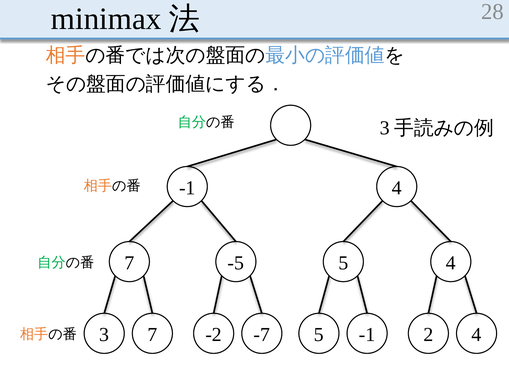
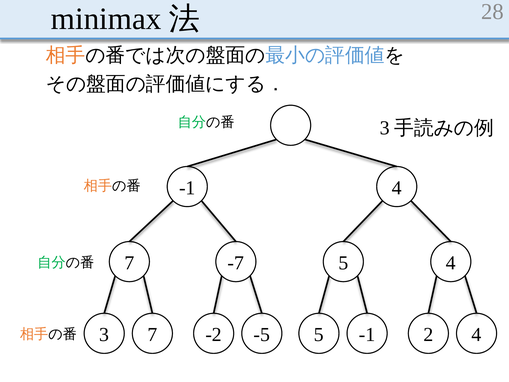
-5: -5 -> -7 (236, 263)
-7: -7 -> -5 (262, 334)
